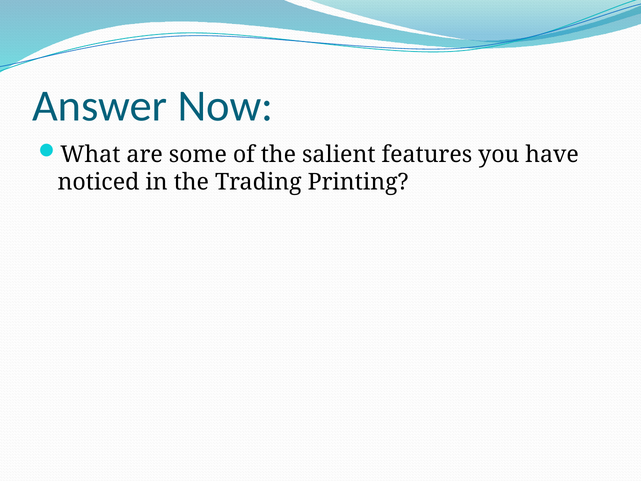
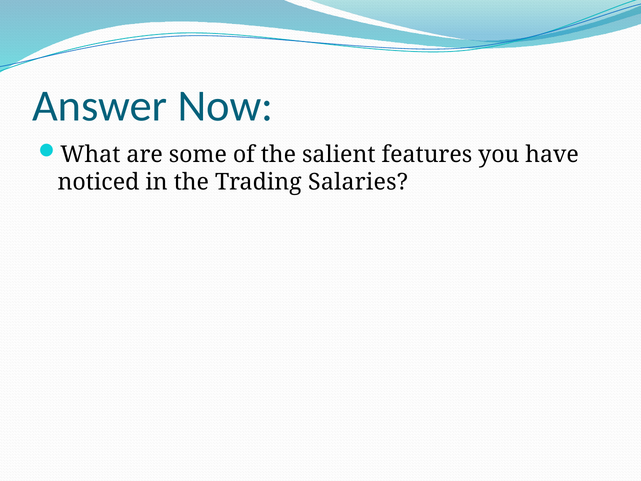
Printing: Printing -> Salaries (358, 182)
